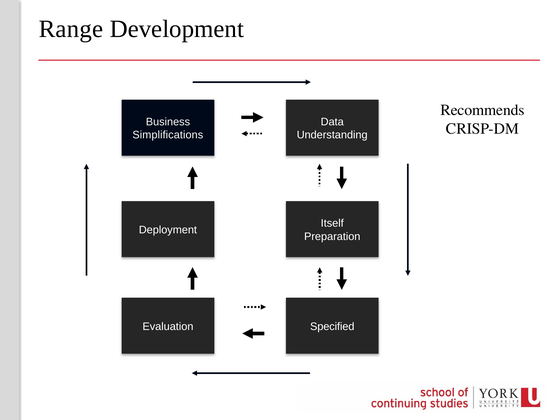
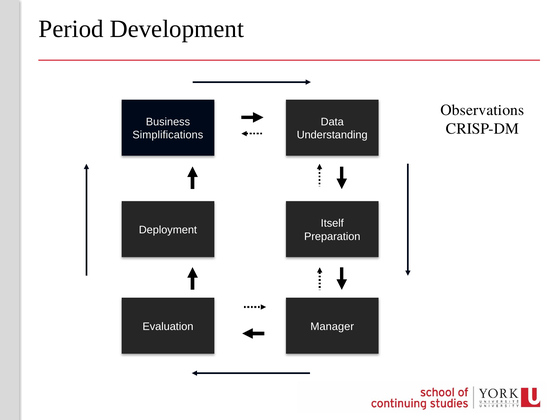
Range: Range -> Period (71, 29)
Recommends: Recommends -> Observations (482, 110)
Specified: Specified -> Manager (332, 326)
